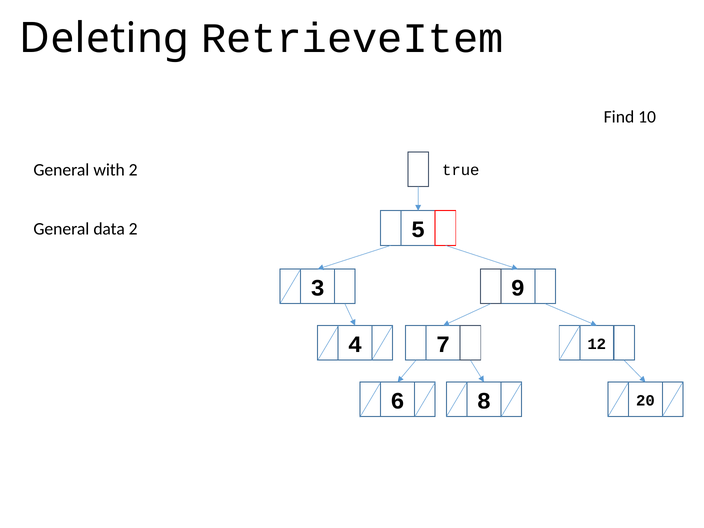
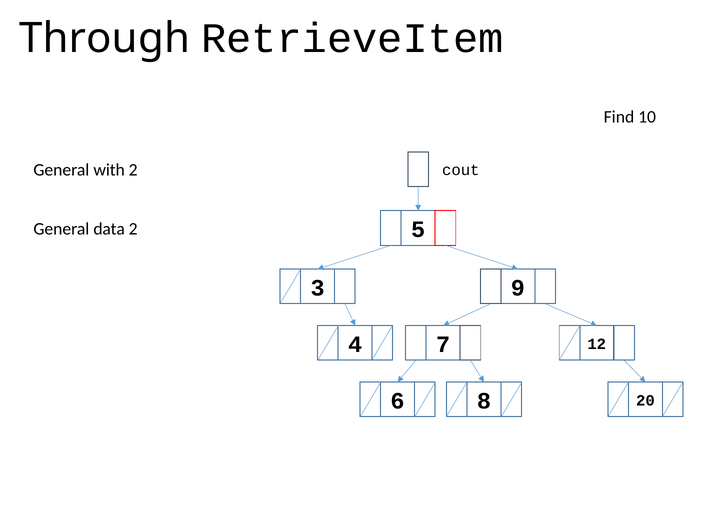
Deleting: Deleting -> Through (105, 38)
true: true -> cout (461, 170)
